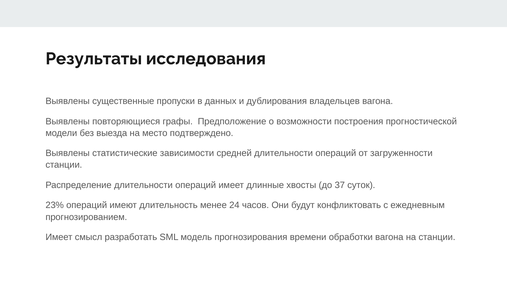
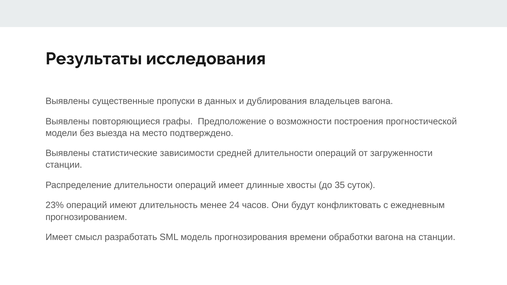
37: 37 -> 35 (340, 185)
